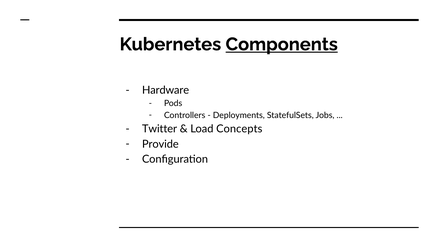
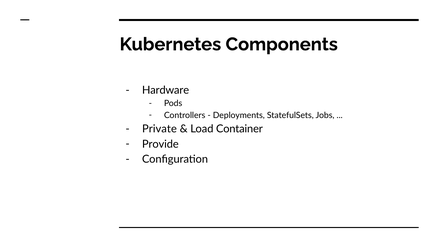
Components underline: present -> none (282, 44)
Twitter: Twitter -> Private (159, 129)
Concepts: Concepts -> Container (239, 129)
